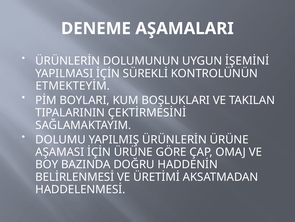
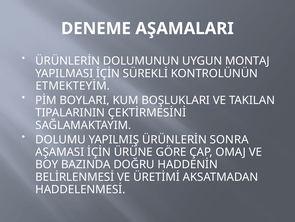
İŞEMİNİ: İŞEMİNİ -> MONTAJ (247, 61)
ÜRÜNLERİN ÜRÜNE: ÜRÜNE -> SONRA (229, 139)
